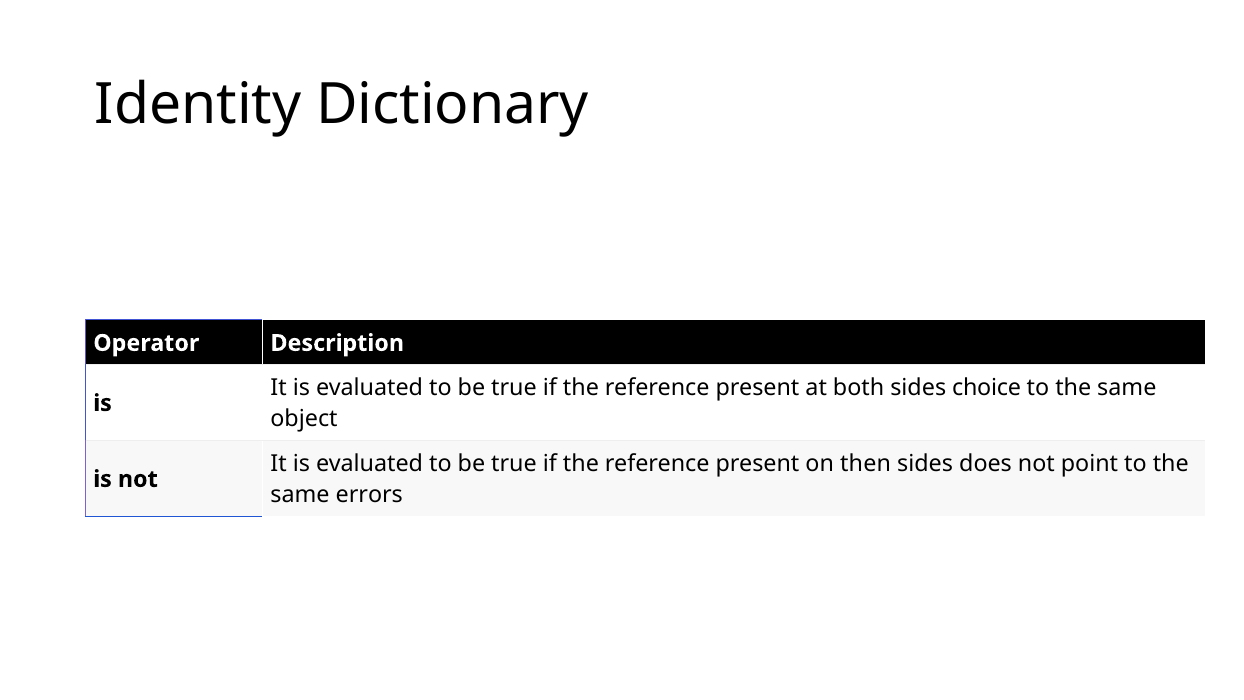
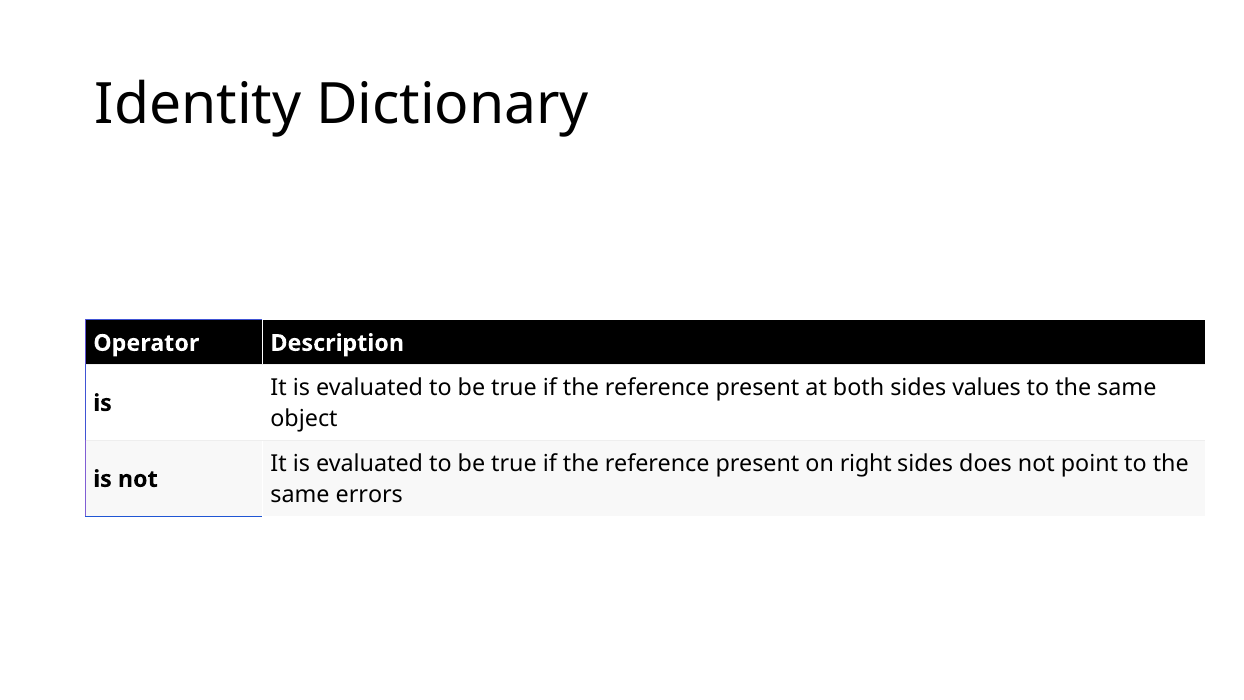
choice: choice -> values (987, 387)
then: then -> right (866, 463)
